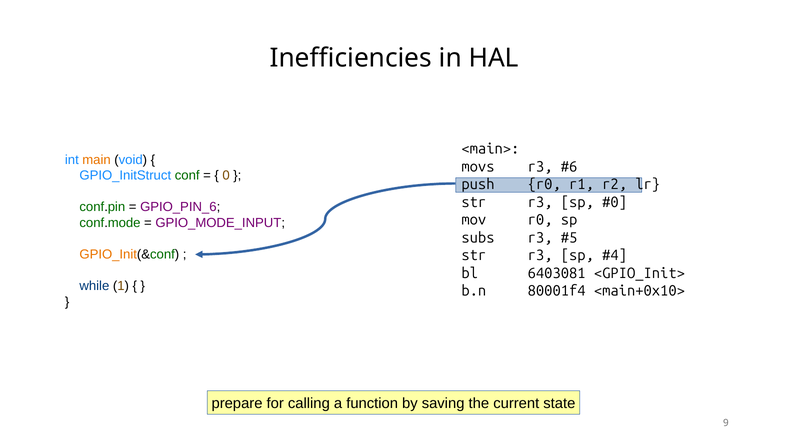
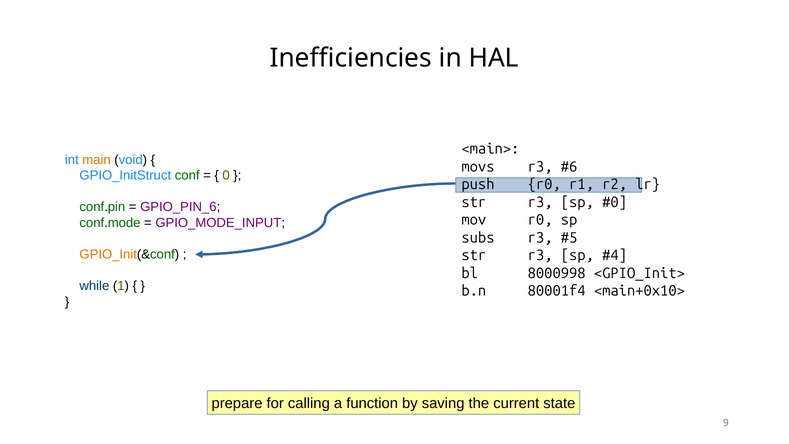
6403081: 6403081 -> 8000998 (557, 273)
